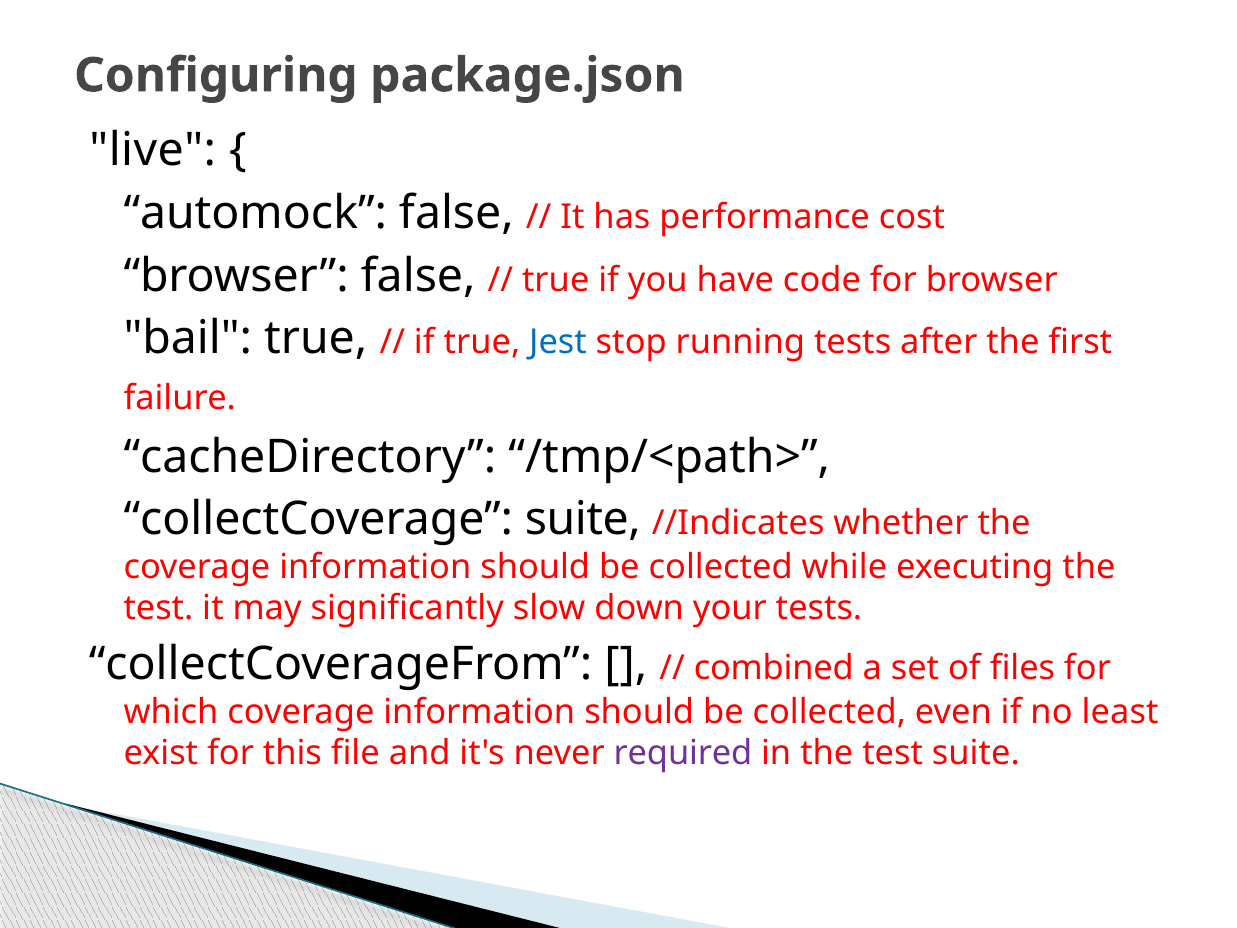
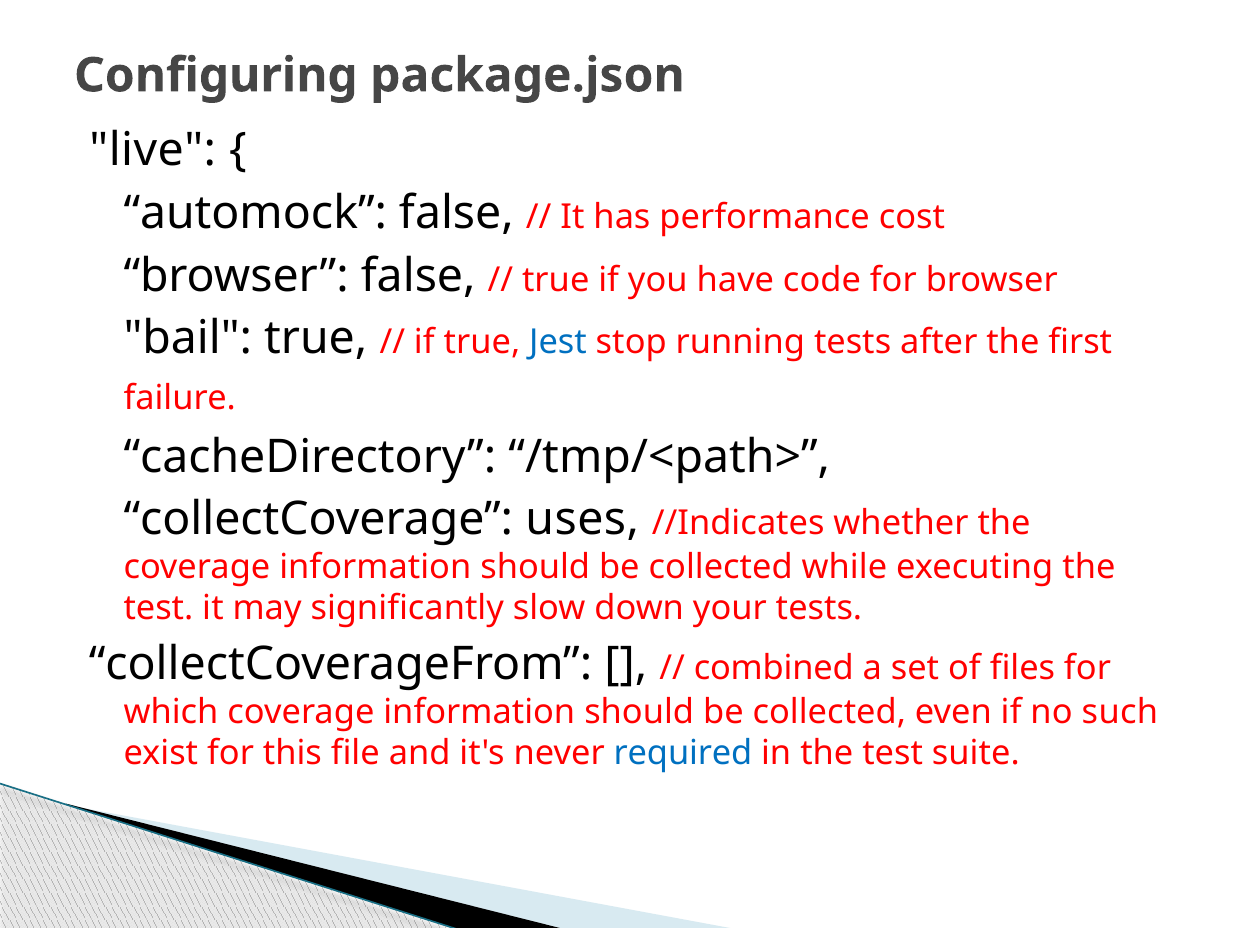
collectCoverage suite: suite -> uses (582, 519)
least: least -> such (1120, 712)
required colour: purple -> blue (683, 753)
